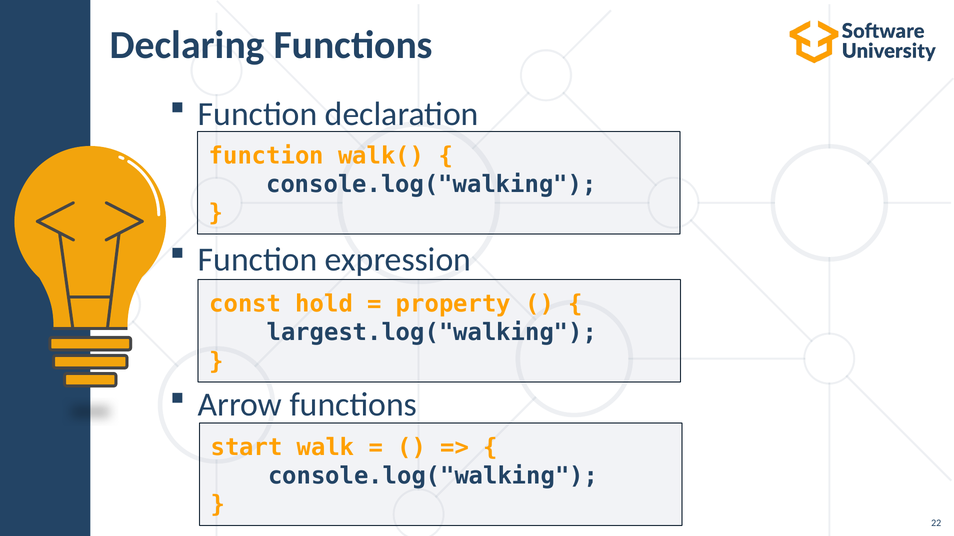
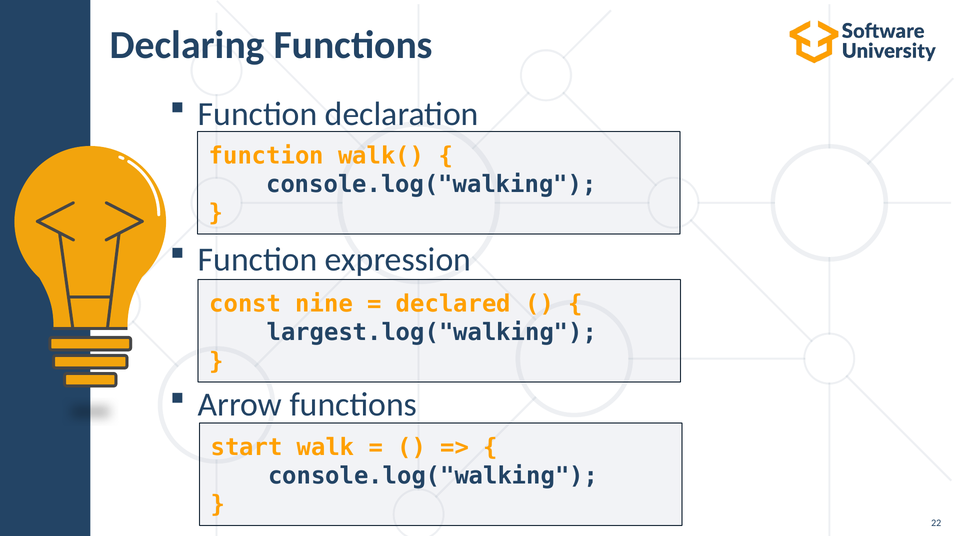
hold: hold -> nine (324, 304)
property: property -> declared (453, 304)
